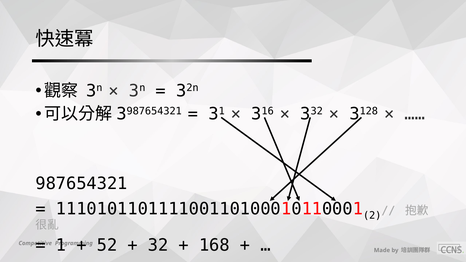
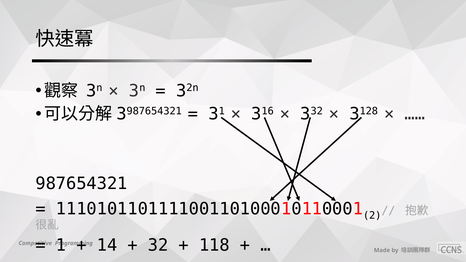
52: 52 -> 14 (107, 245)
168: 168 -> 118 (214, 245)
